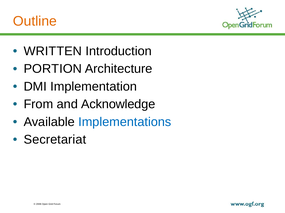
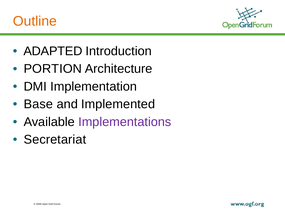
WRITTEN: WRITTEN -> ADAPTED (53, 51)
From: From -> Base (38, 105)
Acknowledge: Acknowledge -> Implemented (118, 105)
Implementations colour: blue -> purple (125, 122)
